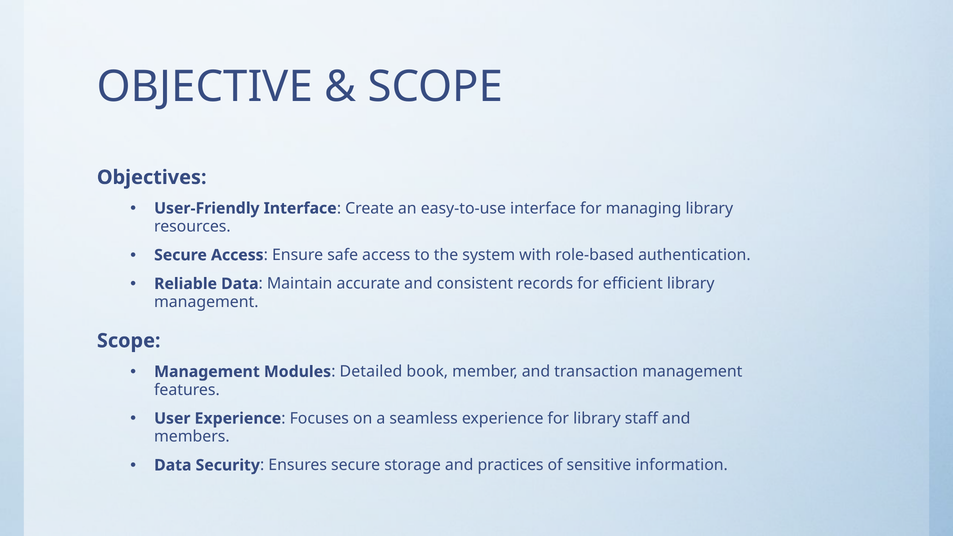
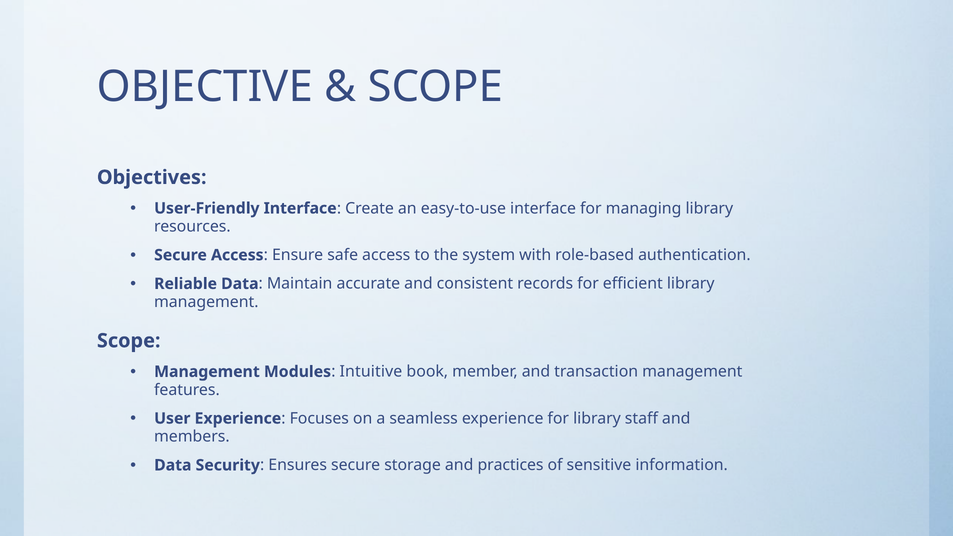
Detailed: Detailed -> Intuitive (371, 372)
